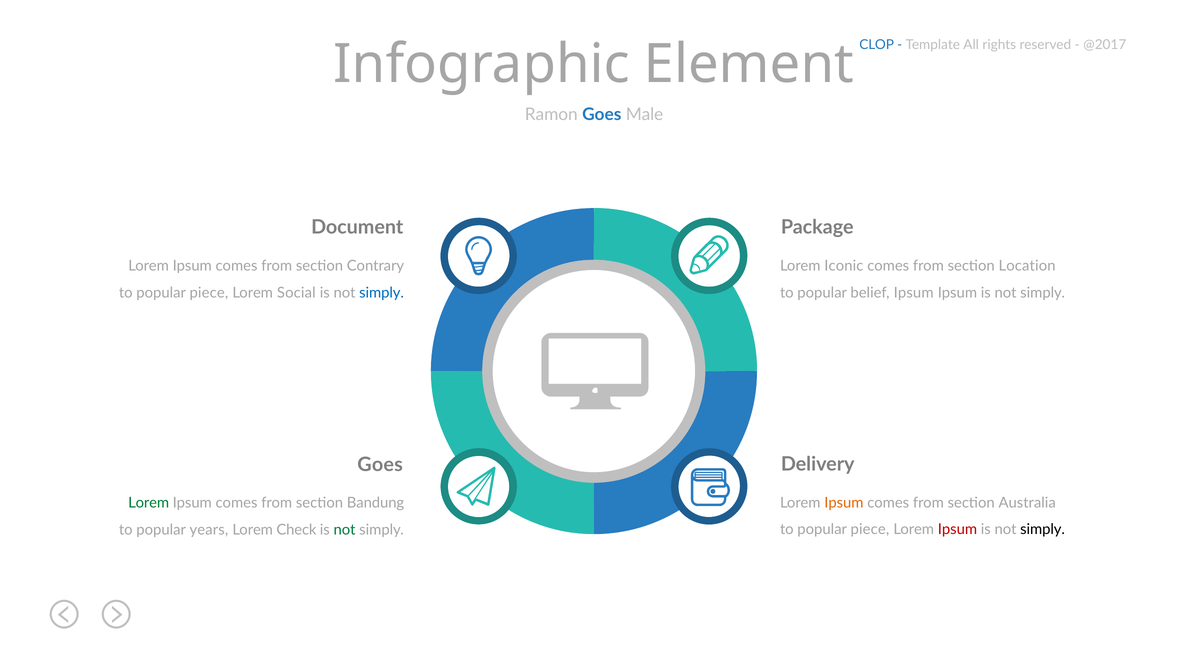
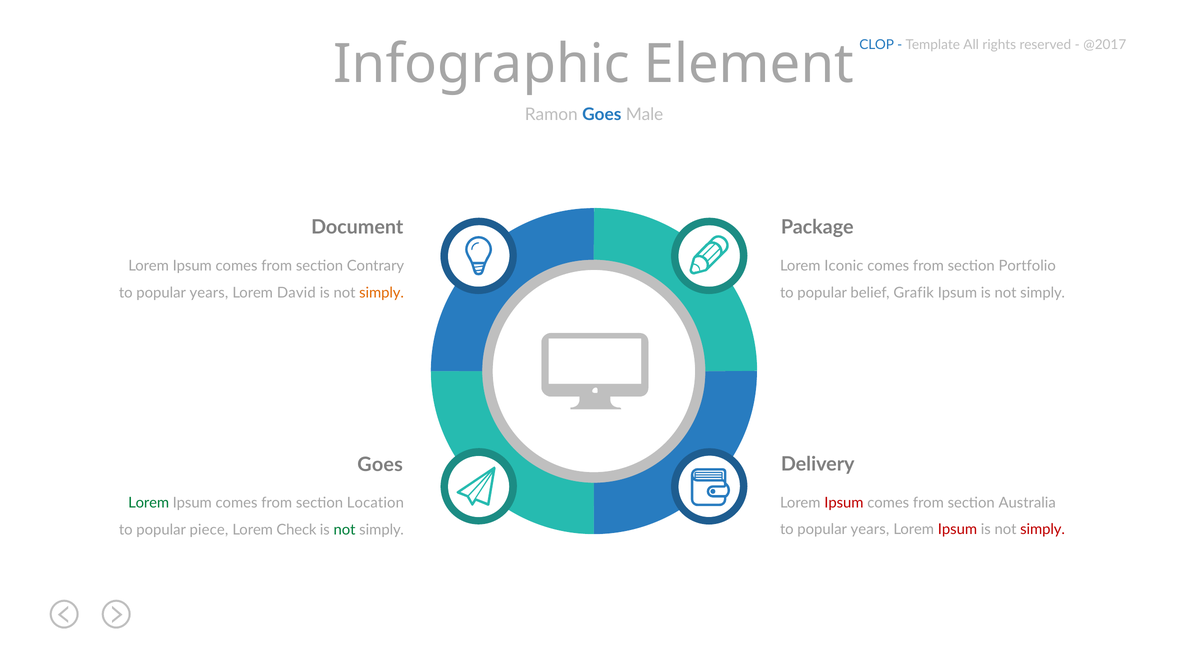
Location: Location -> Portfolio (1027, 266)
piece: piece -> years (209, 293)
Social: Social -> David (296, 293)
simply colour: blue -> orange (382, 293)
belief Ipsum: Ipsum -> Grafik (914, 293)
Ipsum colour: orange -> red (844, 503)
Bandung: Bandung -> Location (375, 503)
piece: piece -> years (870, 530)
simply colour: black -> red (1043, 530)
years: years -> piece (209, 530)
